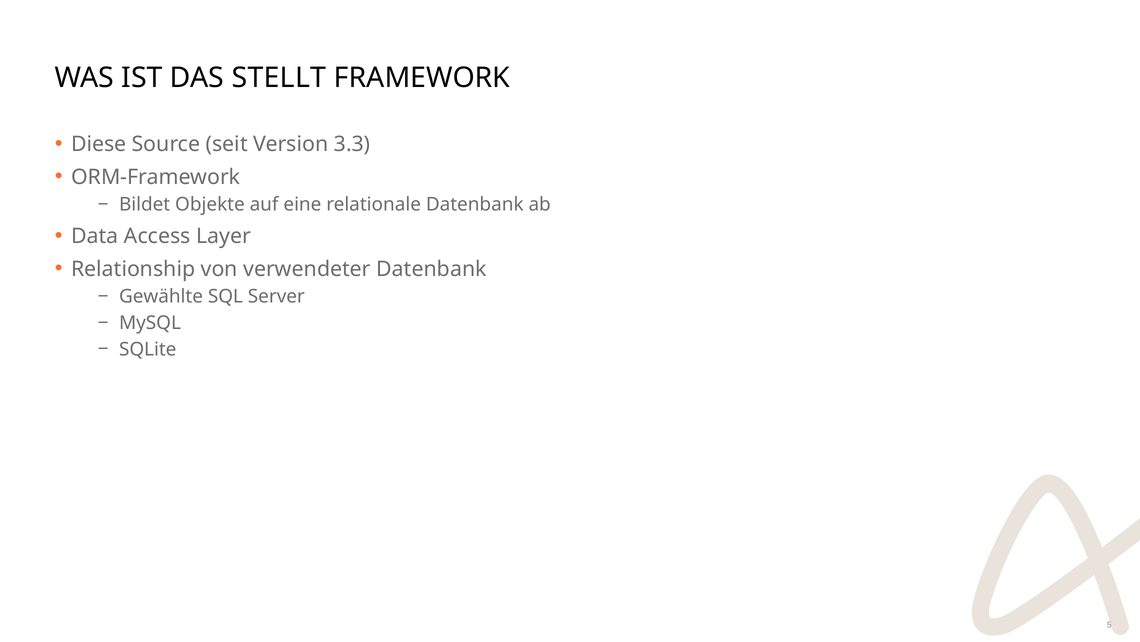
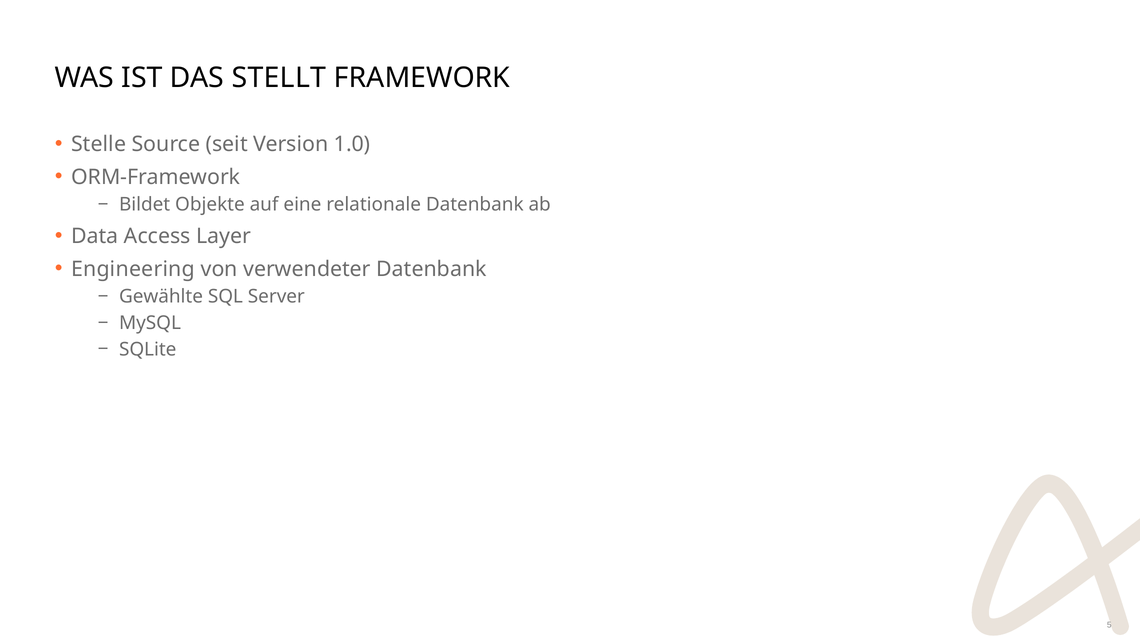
Diese: Diese -> Stelle (99, 144)
3.3: 3.3 -> 1.0 (352, 144)
Relationship: Relationship -> Engineering (133, 269)
